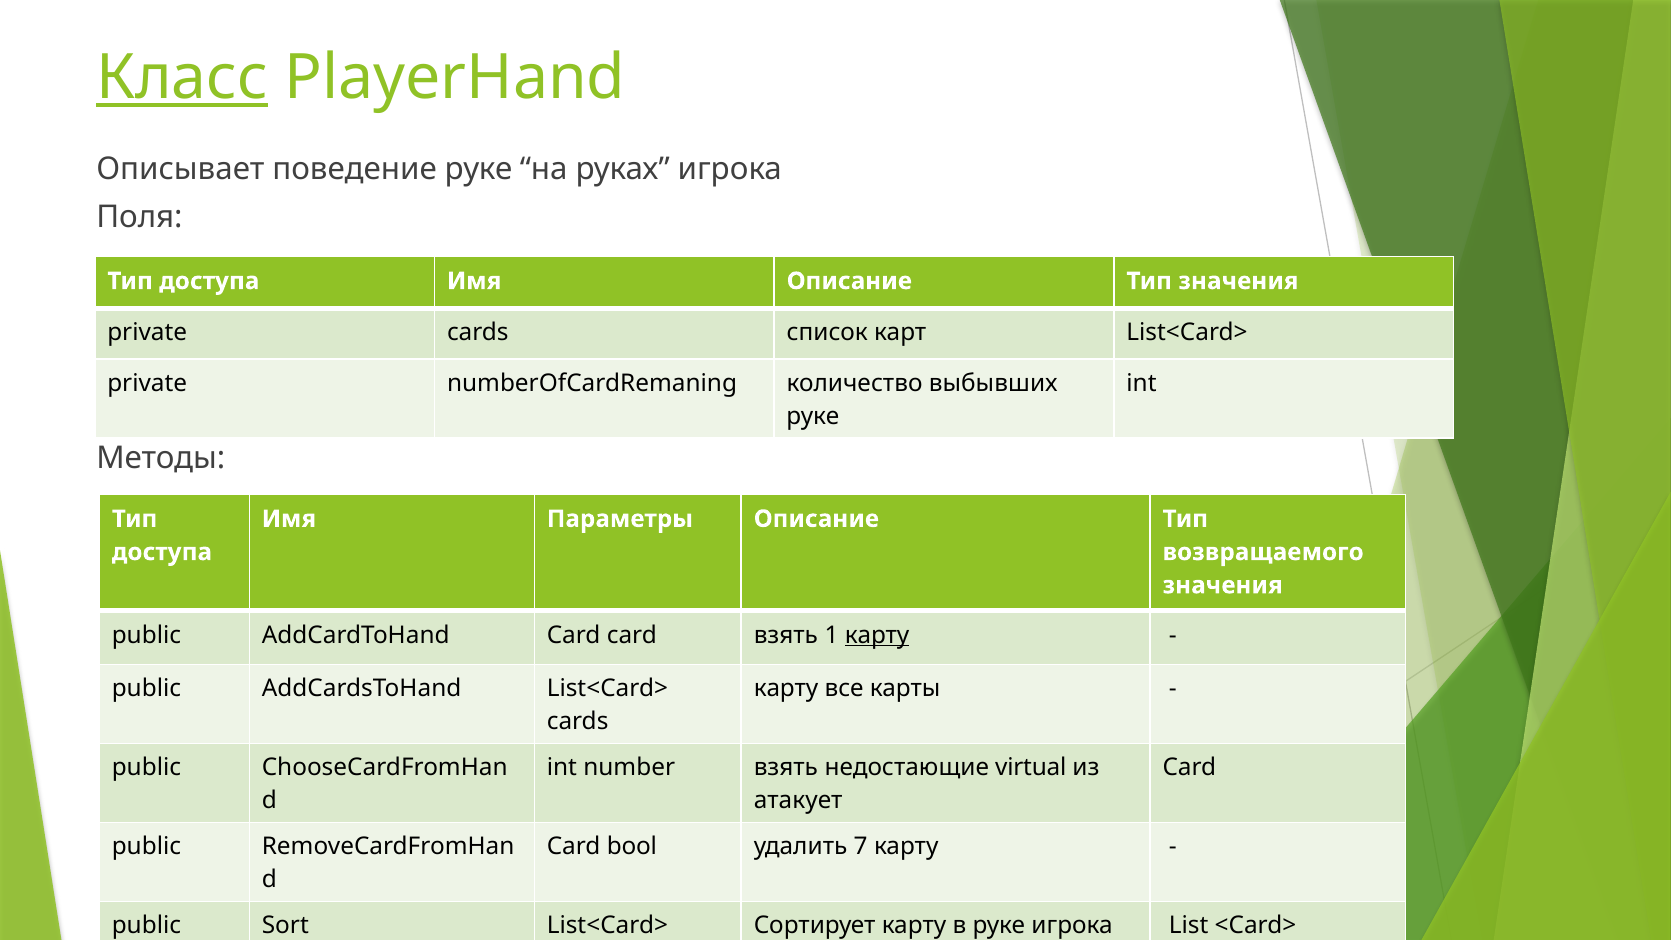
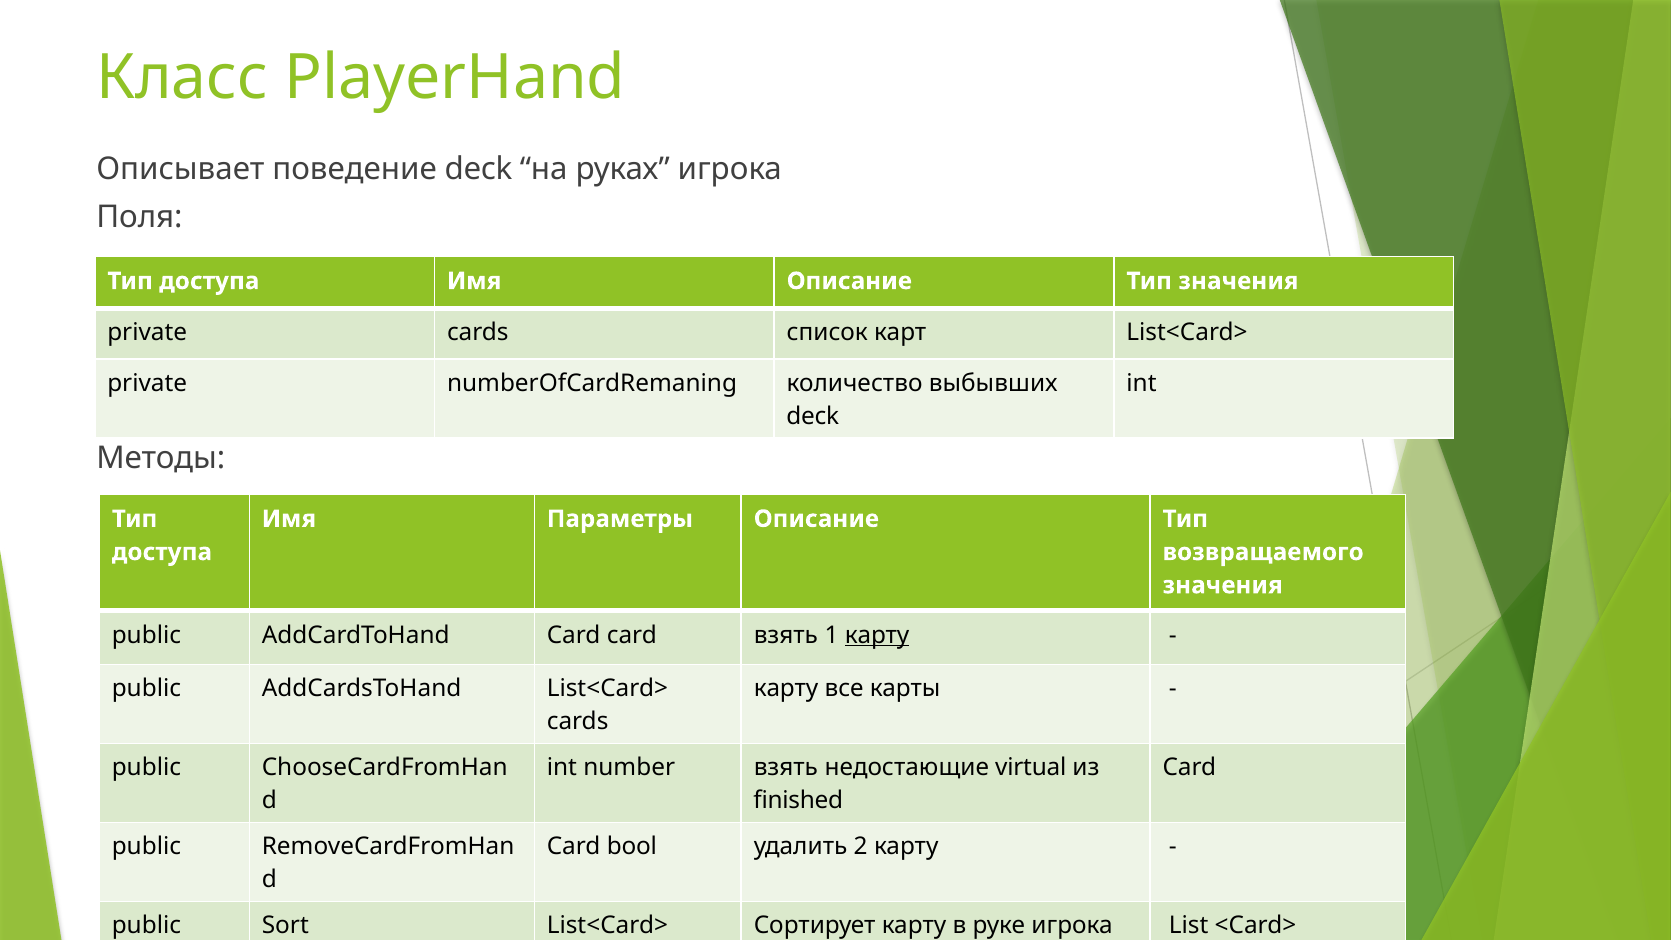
Класс underline: present -> none (182, 78)
поведение руке: руке -> deck (479, 170)
руке: руке -> deck (813, 417)
атакует: атакует -> finished (798, 801)
7: 7 -> 2 (861, 847)
